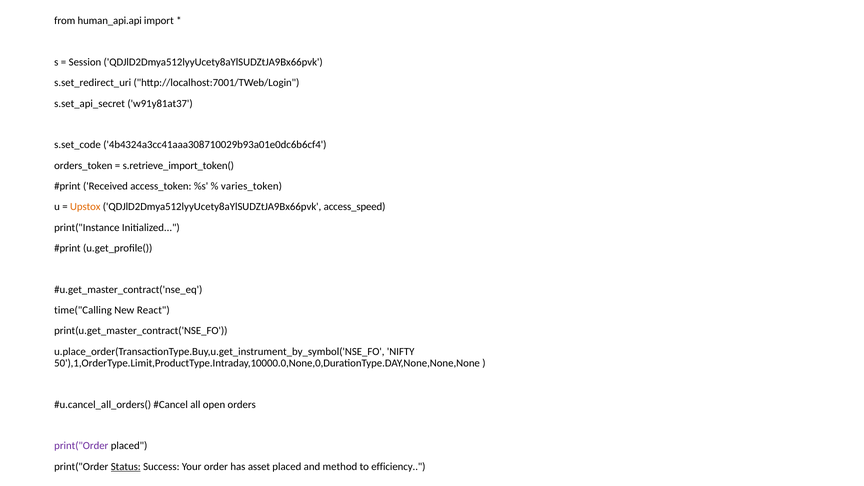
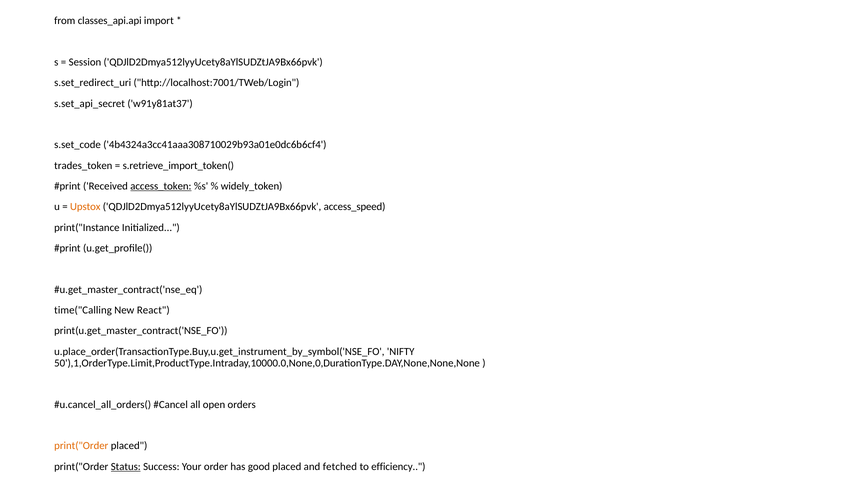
human_api.api: human_api.api -> classes_api.api (110, 21)
orders_token: orders_token -> trades_token (83, 166)
access_token underline: none -> present (161, 186)
varies_token: varies_token -> widely_token (252, 186)
print("Order colour: purple -> orange (81, 446)
asset: asset -> good (259, 466)
method: method -> fetched (340, 466)
